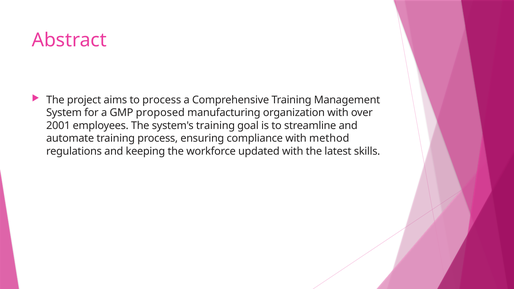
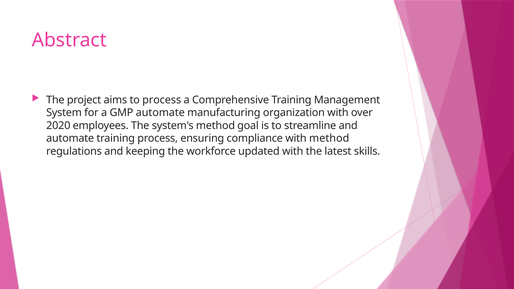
GMP proposed: proposed -> automate (160, 113)
2001: 2001 -> 2020 (58, 126)
system's training: training -> method (216, 126)
